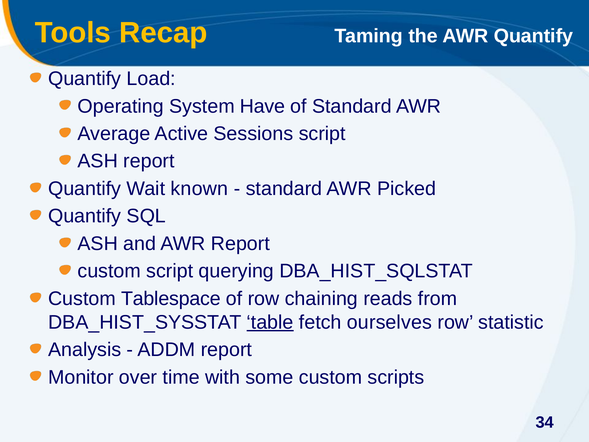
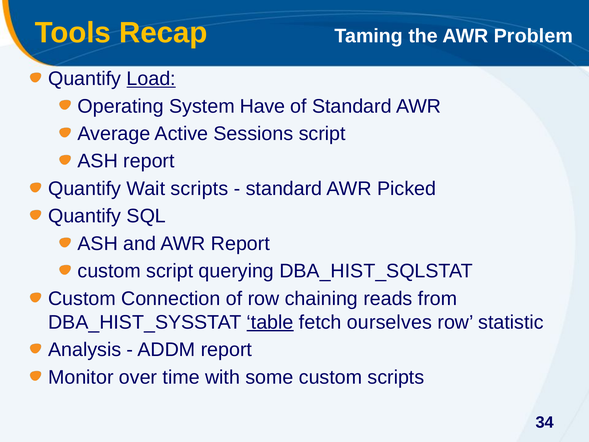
AWR Quantify: Quantify -> Problem (533, 36)
Load underline: none -> present (151, 79)
Wait known: known -> scripts (199, 189)
Tablespace: Tablespace -> Connection (171, 298)
